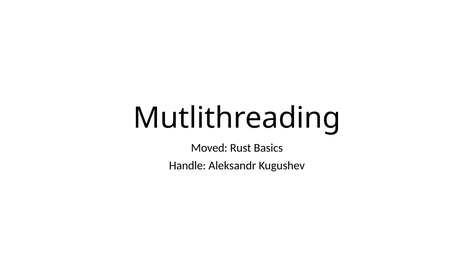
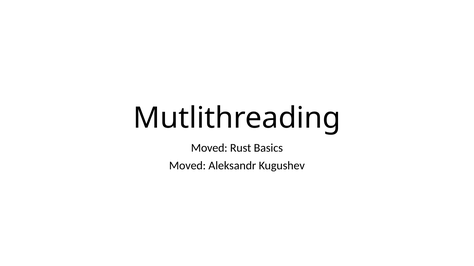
Handle: Handle -> Moved (187, 166)
